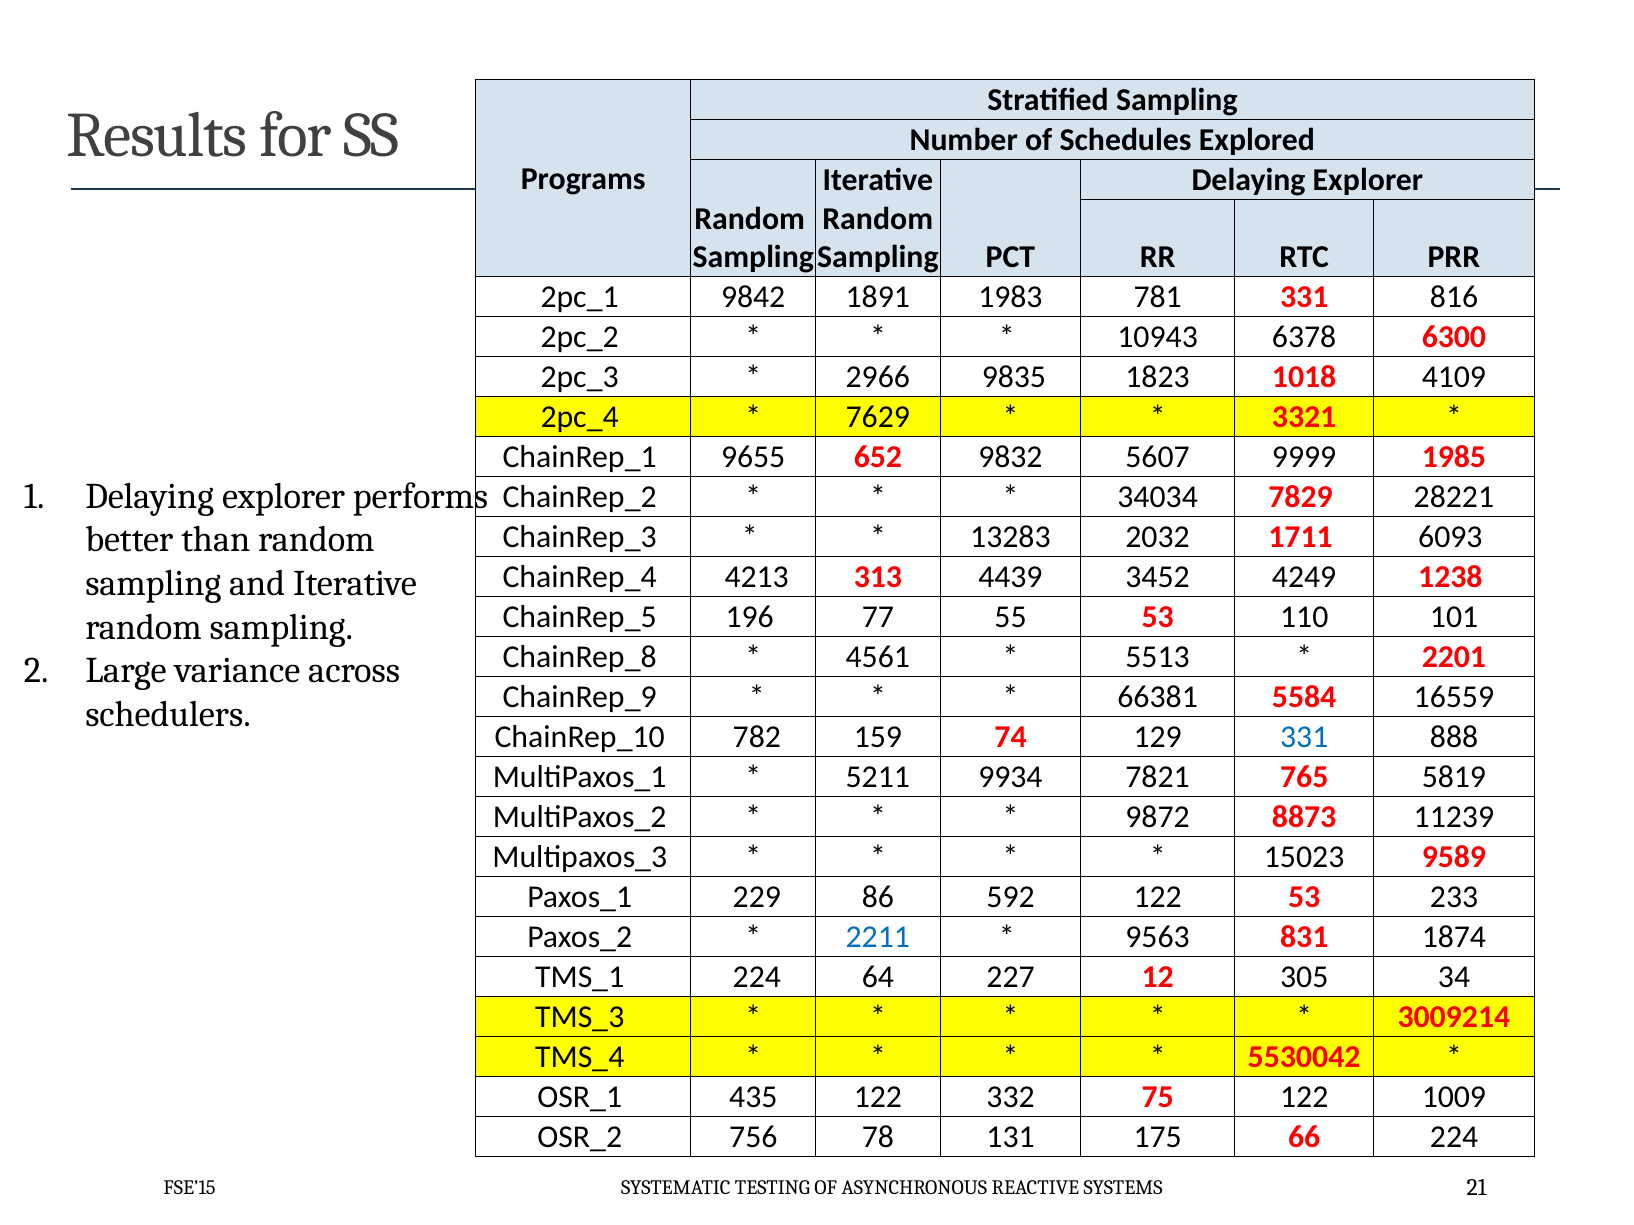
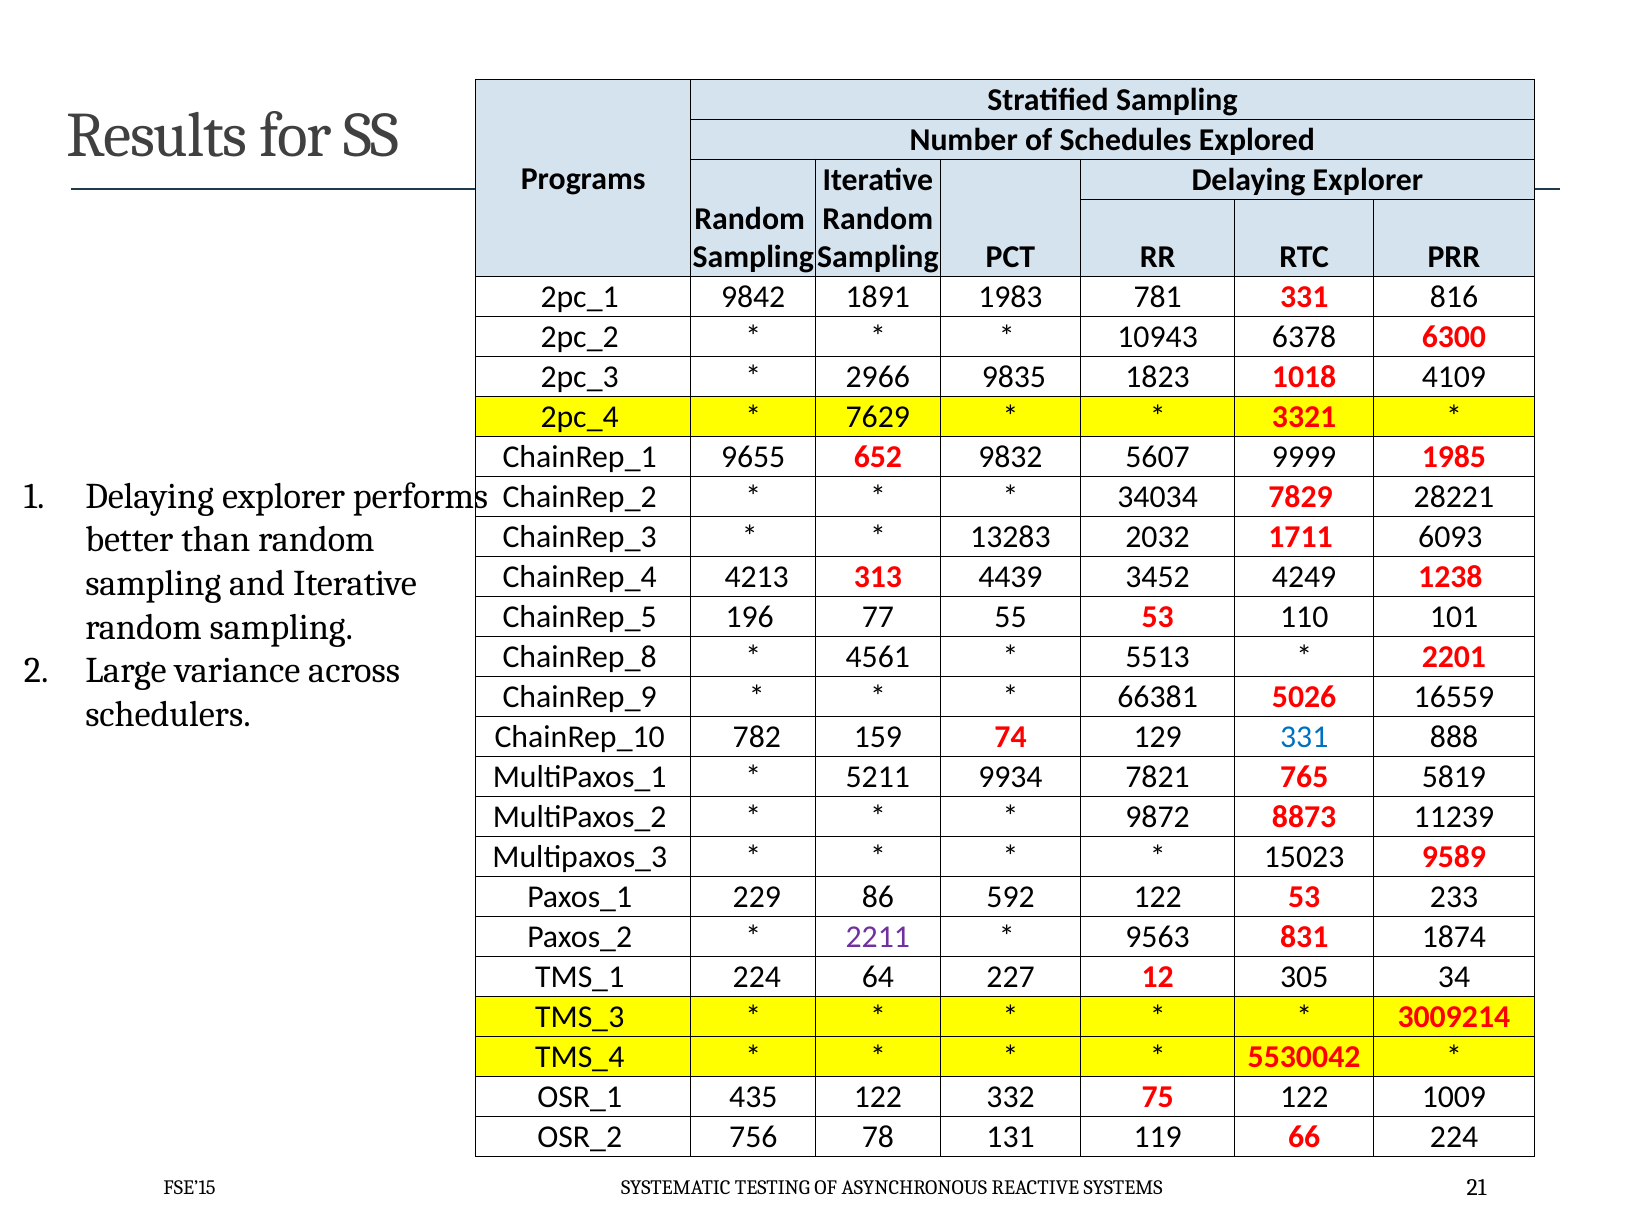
5584: 5584 -> 5026 (1304, 698)
2211 colour: blue -> purple (878, 938)
175: 175 -> 119 (1158, 1138)
